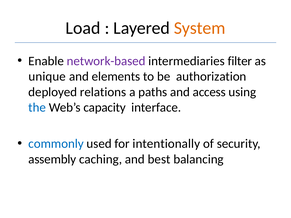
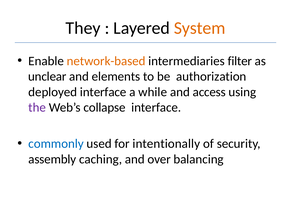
Load: Load -> They (83, 28)
network-based colour: purple -> orange (106, 61)
unique: unique -> unclear (47, 77)
deployed relations: relations -> interface (103, 92)
paths: paths -> while (153, 92)
the colour: blue -> purple (37, 108)
capacity: capacity -> collapse (105, 108)
best: best -> over (159, 159)
